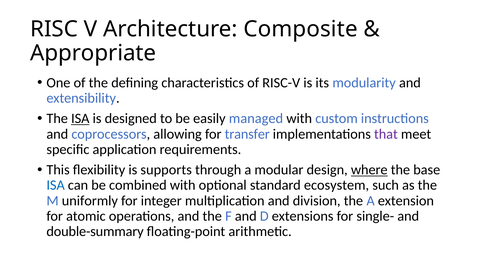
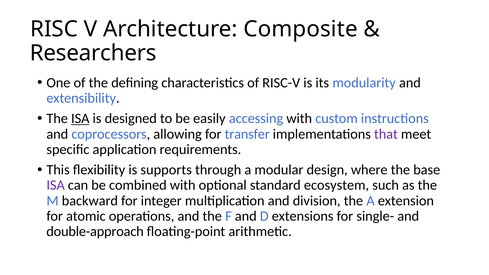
Appropriate: Appropriate -> Researchers (93, 53)
managed: managed -> accessing (256, 119)
where underline: present -> none (369, 170)
ISA colour: blue -> purple (56, 185)
uniformly: uniformly -> backward (90, 201)
double-summary: double-summary -> double-approach (95, 232)
